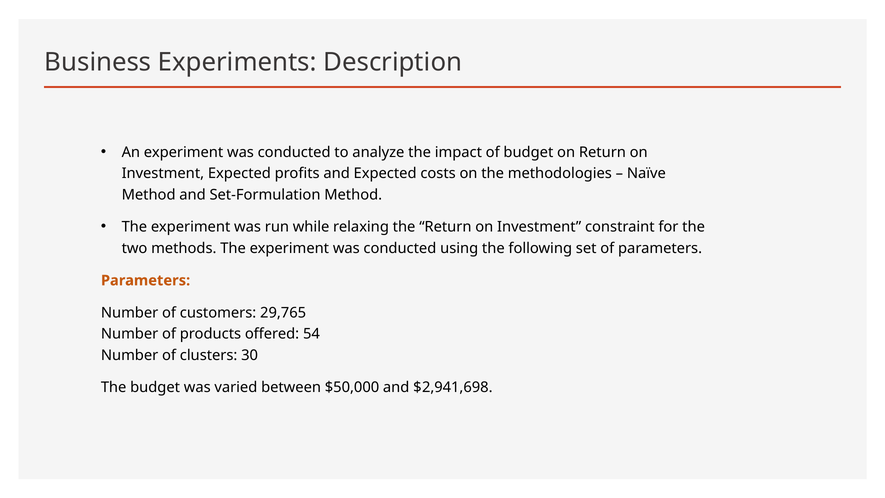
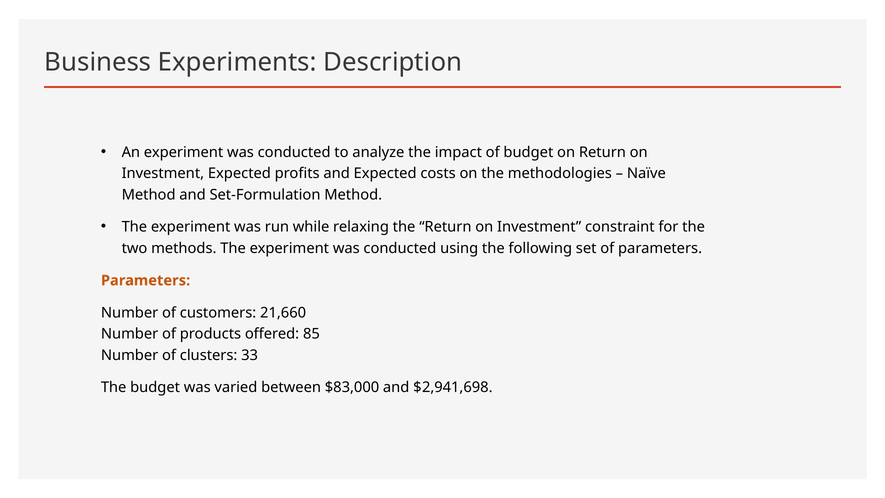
29,765: 29,765 -> 21,660 (283, 313)
54: 54 -> 85 (311, 334)
30: 30 -> 33 (250, 355)
$50,000: $50,000 -> $83,000 (352, 387)
